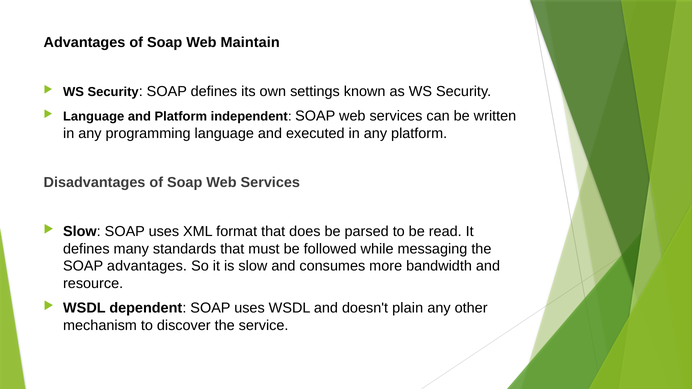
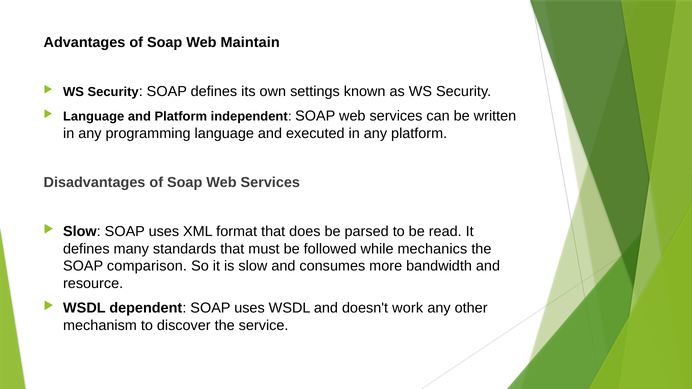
messaging: messaging -> mechanics (432, 249)
SOAP advantages: advantages -> comparison (147, 266)
plain: plain -> work (408, 308)
